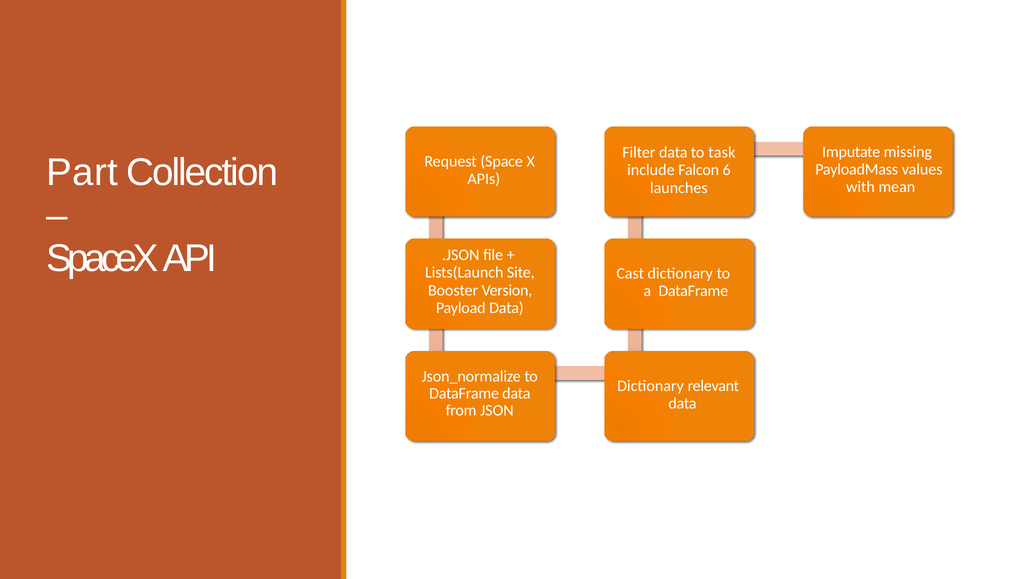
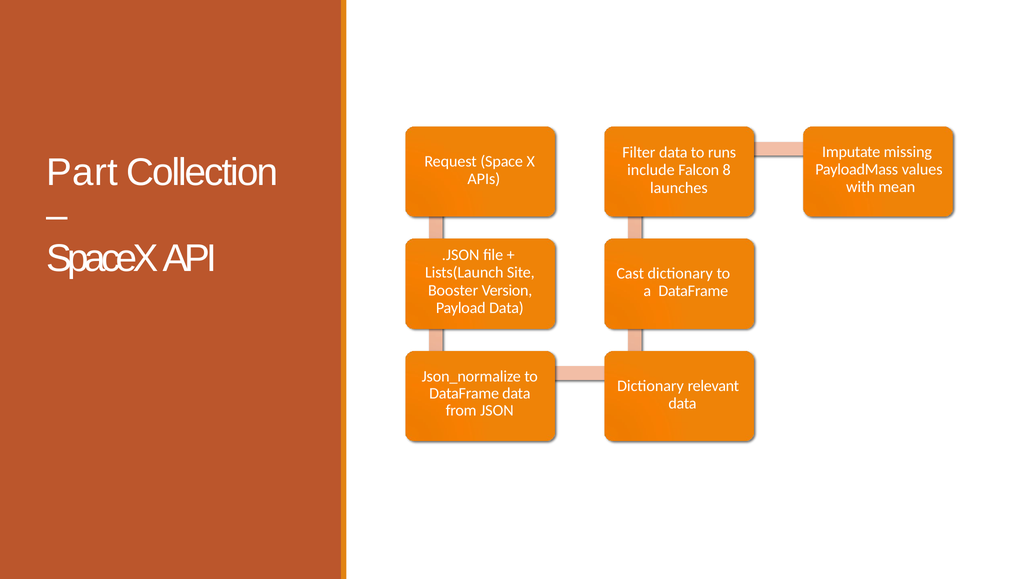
task: task -> runs (722, 152)
6: 6 -> 8 (727, 170)
